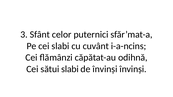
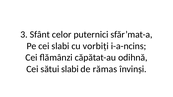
cuvânt: cuvânt -> vorbiți (96, 46)
de învinși: învinși -> rămas (105, 69)
